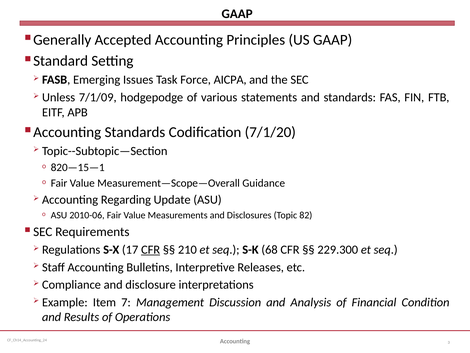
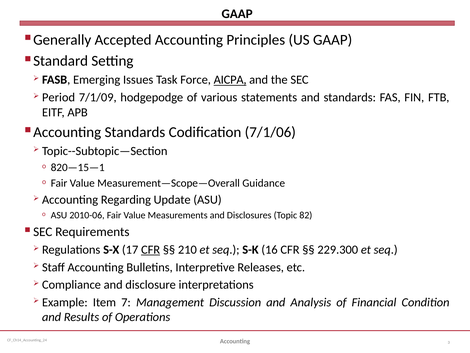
AICPA underline: none -> present (230, 80)
Unless: Unless -> Period (59, 97)
7/1/20: 7/1/20 -> 7/1/06 (270, 132)
68: 68 -> 16 (270, 249)
